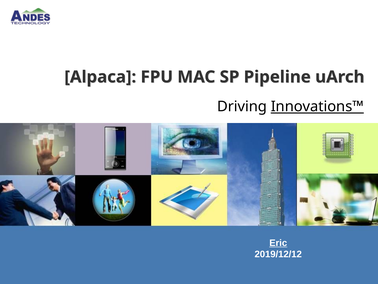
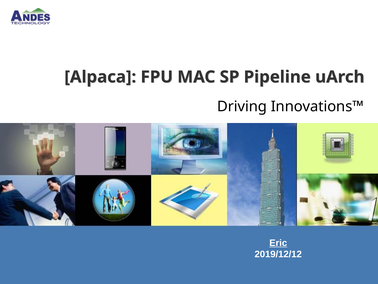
Innovations™ underline: present -> none (317, 106)
